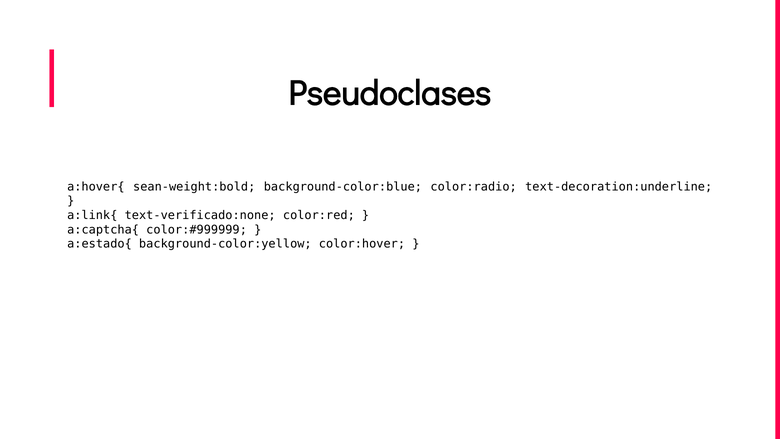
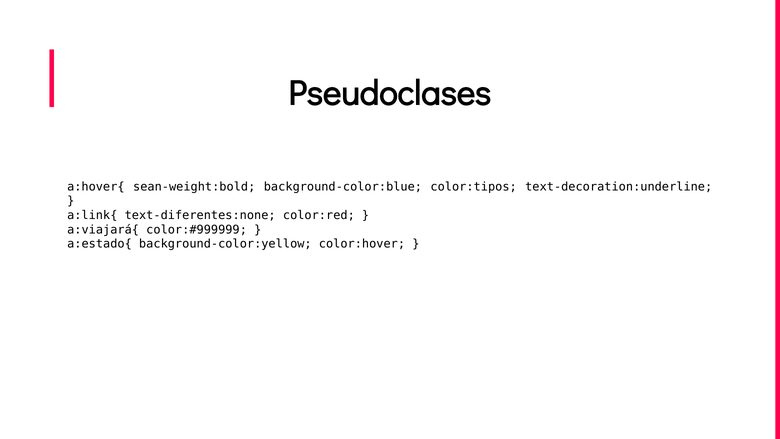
color:radio: color:radio -> color:tipos (474, 187)
text-verificado:none: text-verificado:none -> text-diferentes:none (200, 215)
a:captcha{: a:captcha{ -> a:viajará{ (103, 230)
